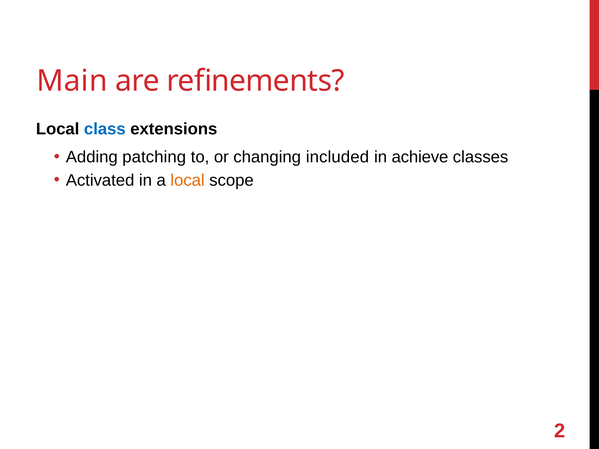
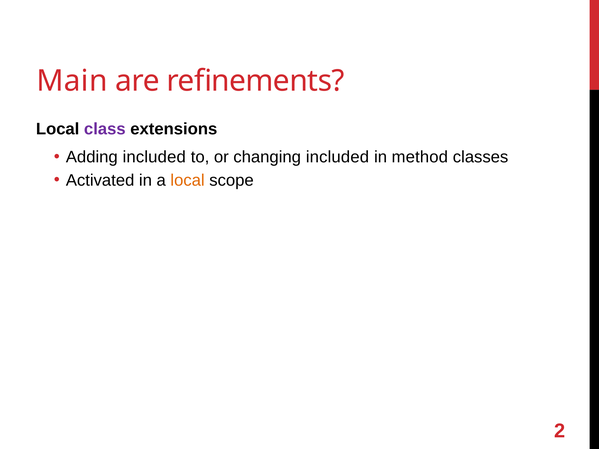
class colour: blue -> purple (105, 129)
Adding patching: patching -> included (154, 157)
achieve: achieve -> method (420, 157)
